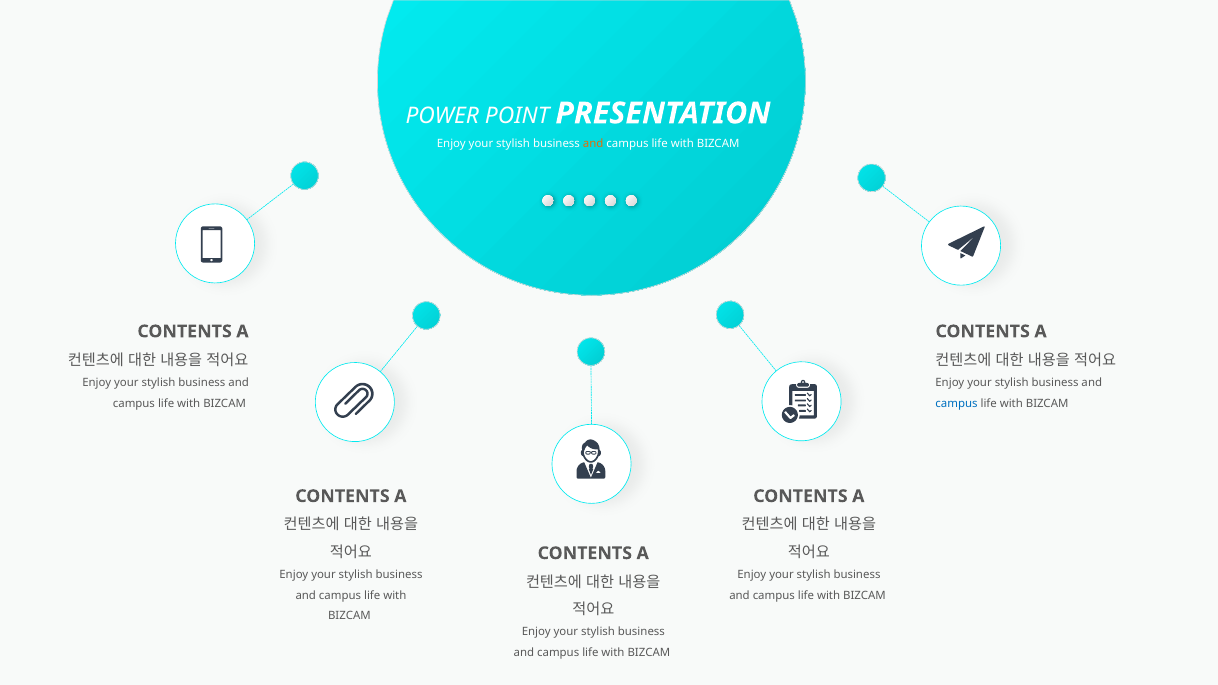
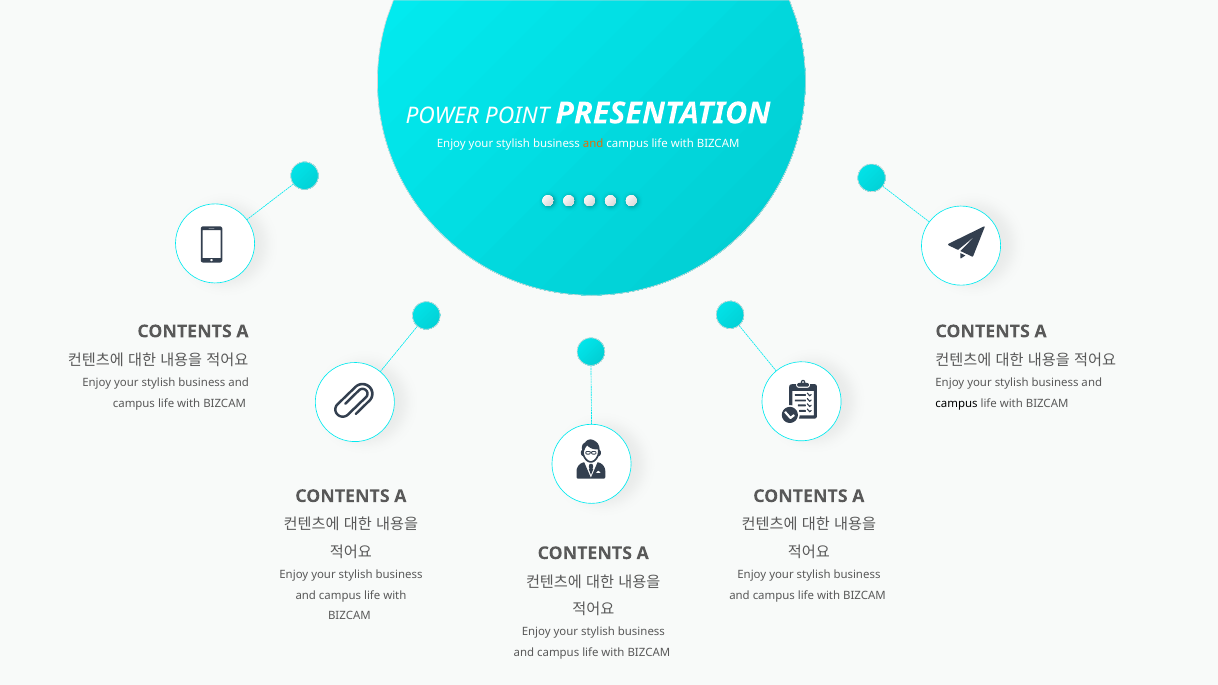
campus colour: blue -> black (957, 403)
